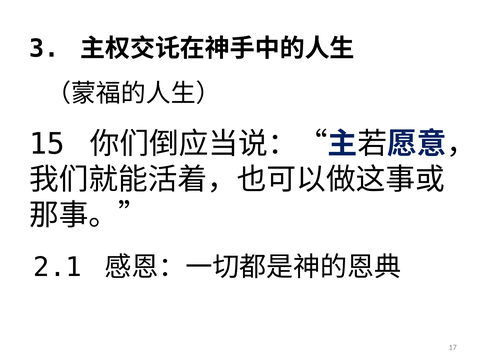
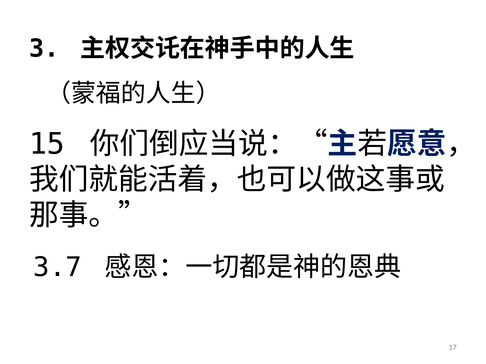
2.1: 2.1 -> 3.7 (57, 268)
